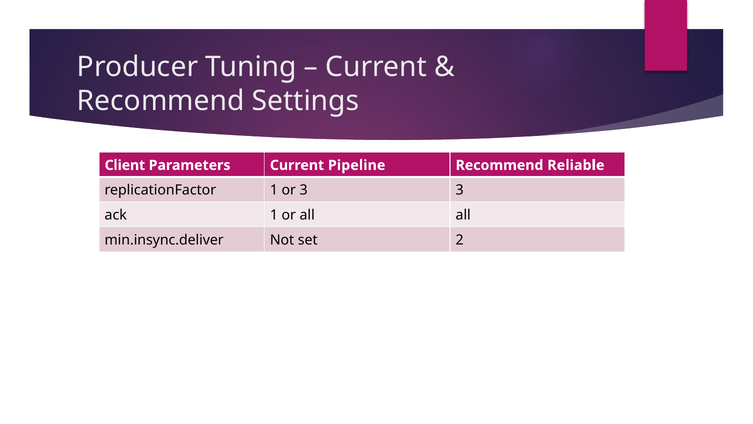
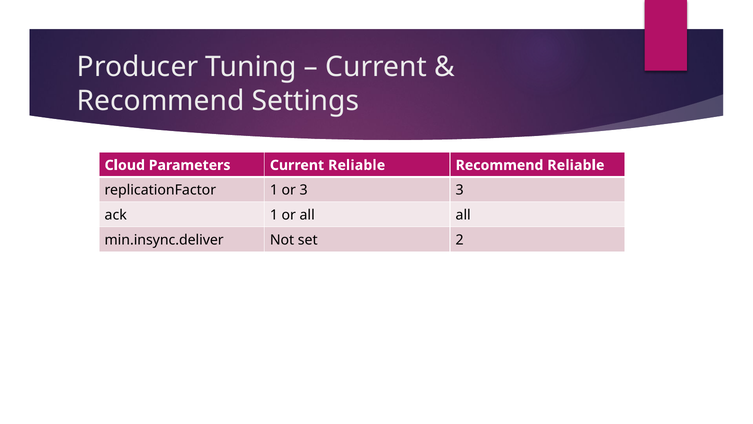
Client: Client -> Cloud (125, 165)
Current Pipeline: Pipeline -> Reliable (357, 165)
